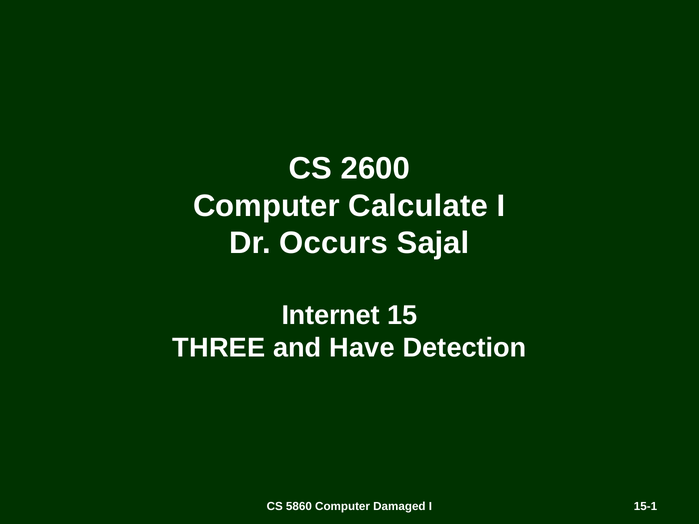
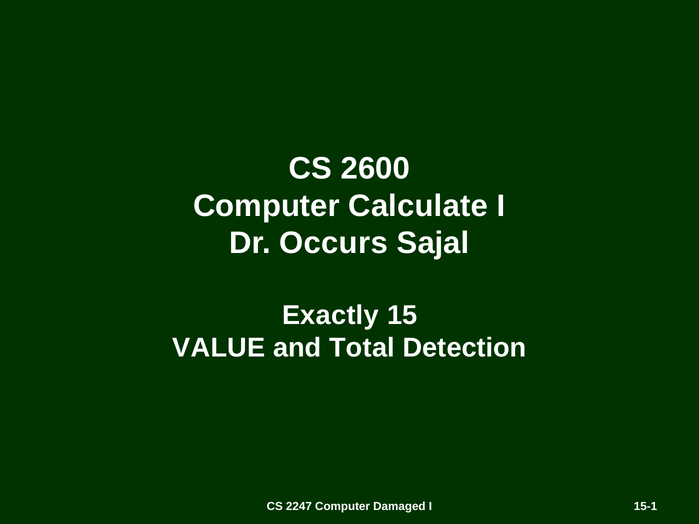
Internet: Internet -> Exactly (330, 315)
THREE: THREE -> VALUE (219, 348)
Have: Have -> Total (362, 348)
5860: 5860 -> 2247 (299, 506)
